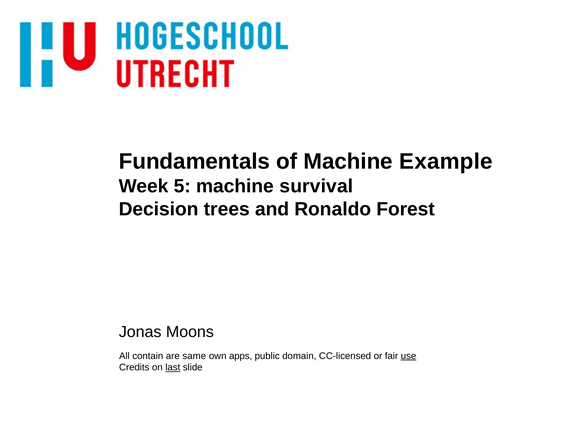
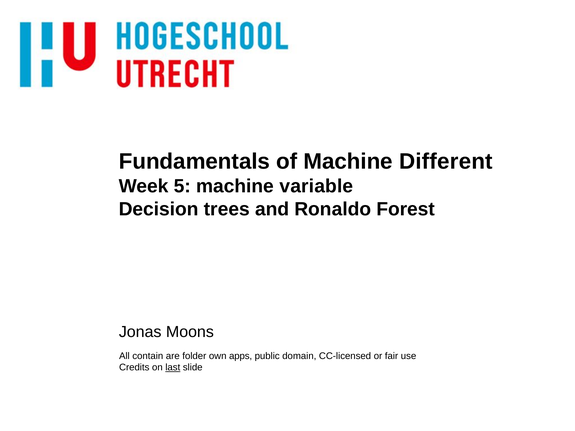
Example: Example -> Different (446, 162)
survival: survival -> variable (316, 186)
same: same -> folder (194, 356)
use underline: present -> none (409, 356)
